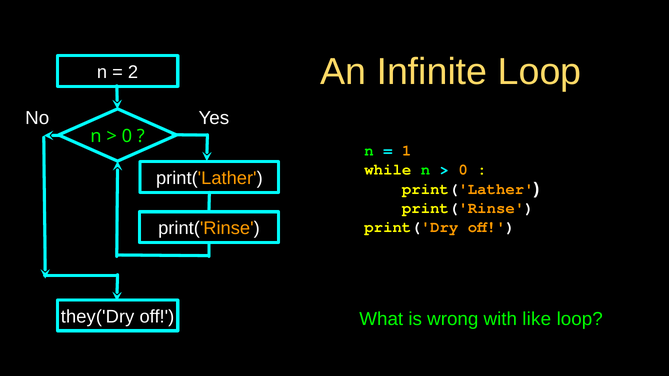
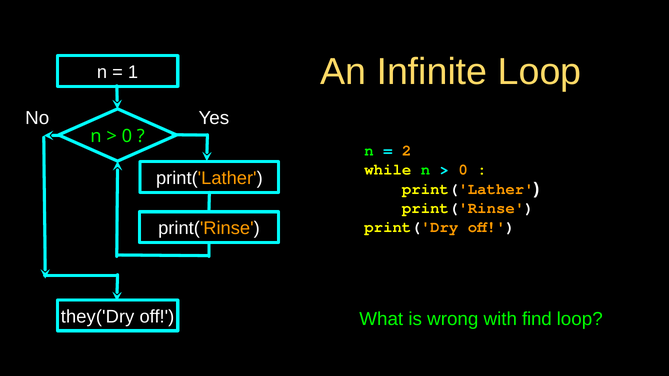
2: 2 -> 1 (133, 72)
1: 1 -> 2 (407, 151)
like: like -> find (537, 319)
